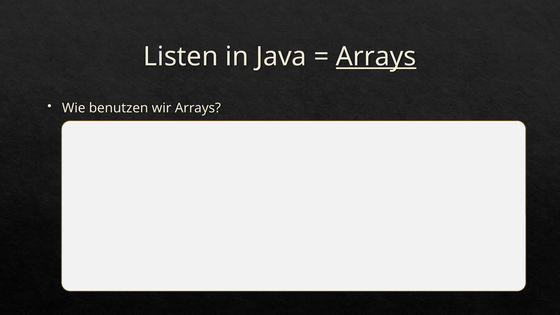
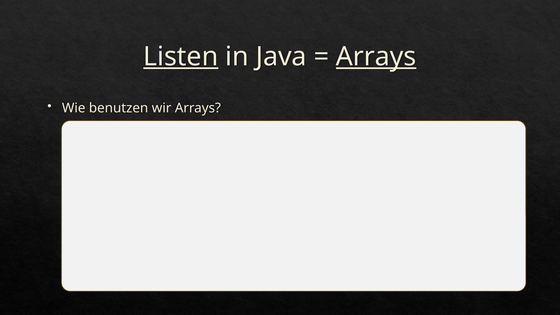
Listen underline: none -> present (181, 57)
